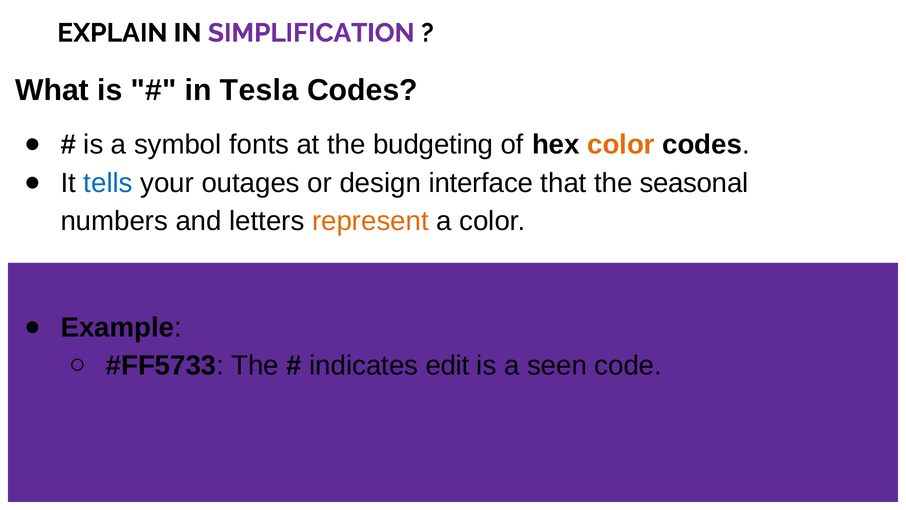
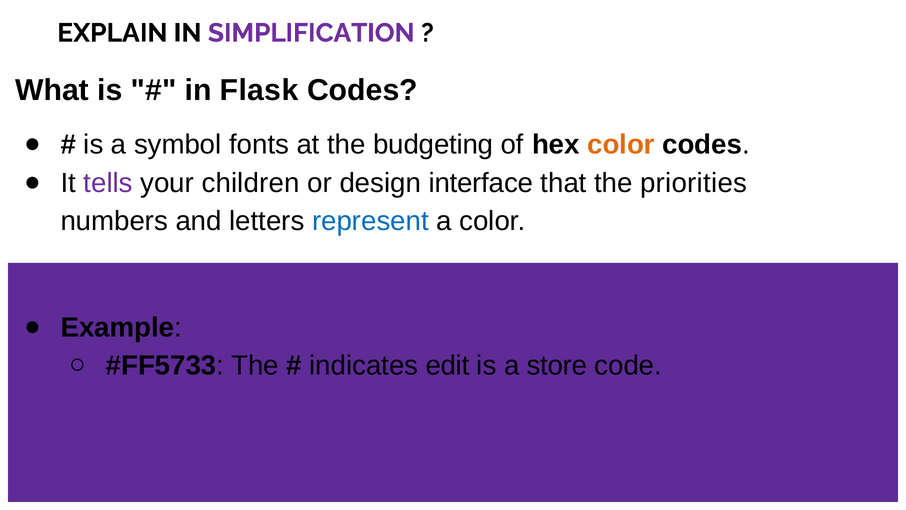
Tesla: Tesla -> Flask (259, 90)
tells colour: blue -> purple (108, 183)
outages: outages -> children (251, 183)
seasonal: seasonal -> priorities (694, 183)
represent colour: orange -> blue (370, 221)
seen: seen -> store (557, 365)
